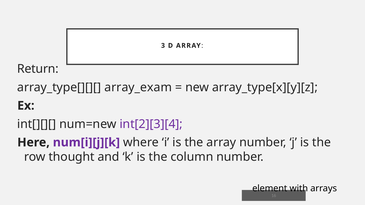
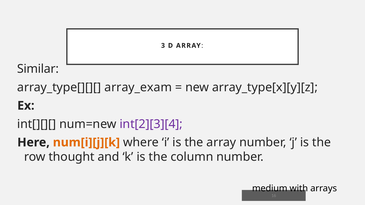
Return: Return -> Similar (38, 69)
num[i][j][k colour: purple -> orange (86, 143)
element: element -> medium (270, 189)
